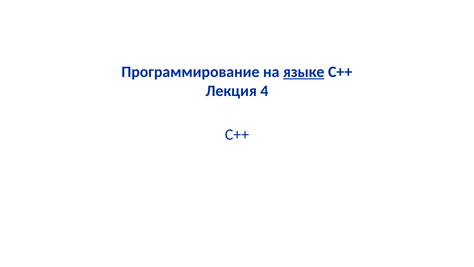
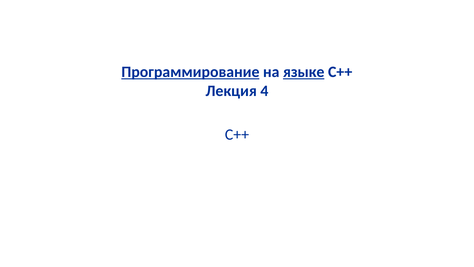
Программирование underline: none -> present (190, 72)
